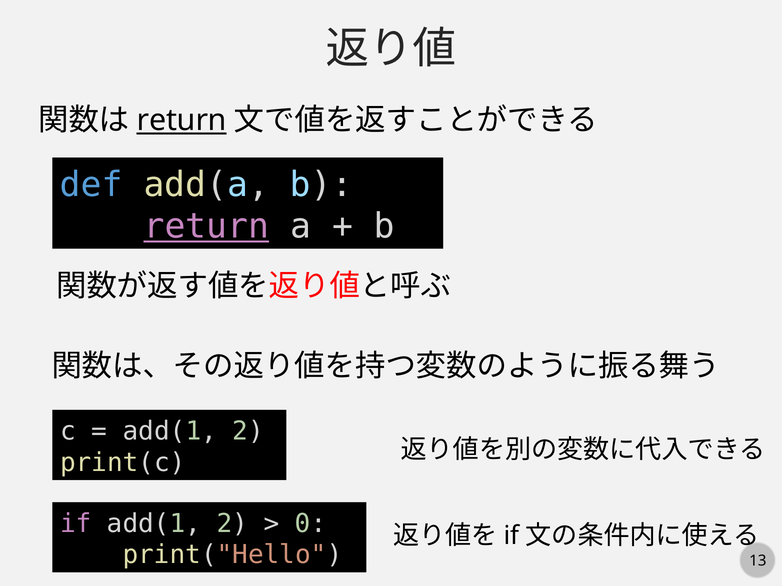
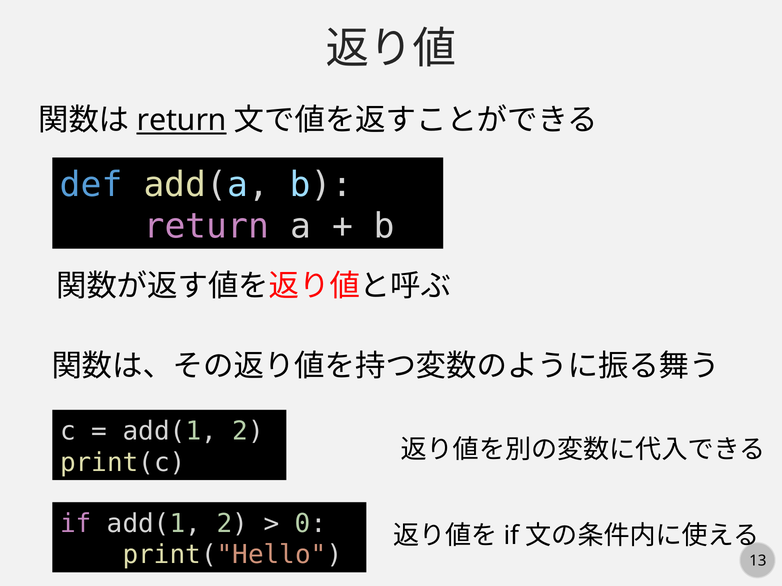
return underline: present -> none (206, 227)
